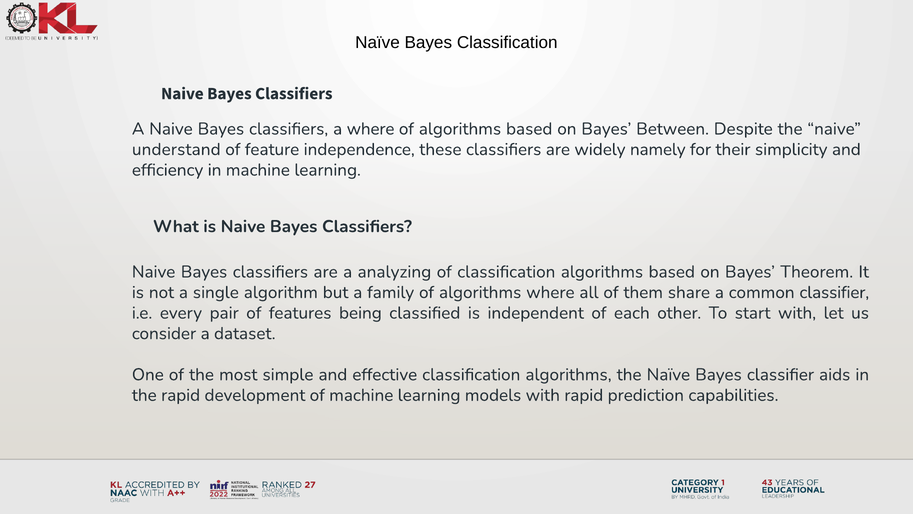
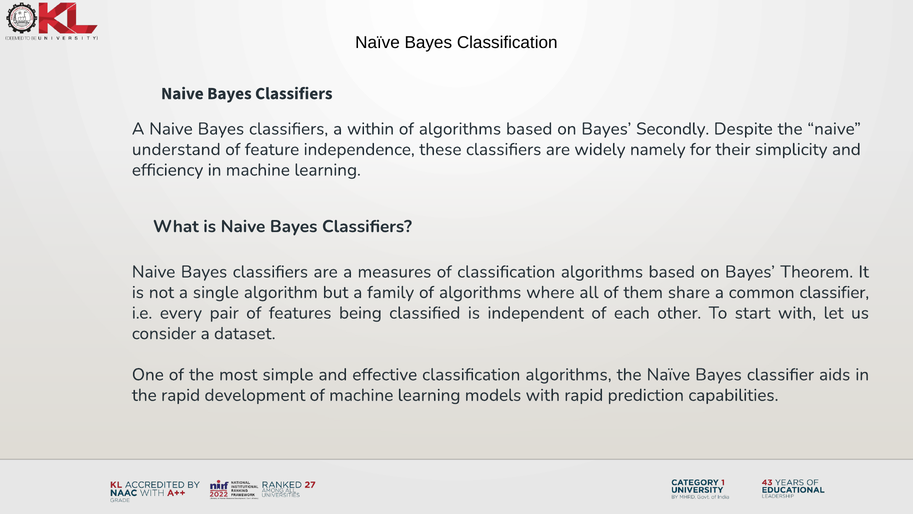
a where: where -> within (371, 129)
Between: Between -> Secondly (673, 129)
analyzing: analyzing -> measures (394, 272)
